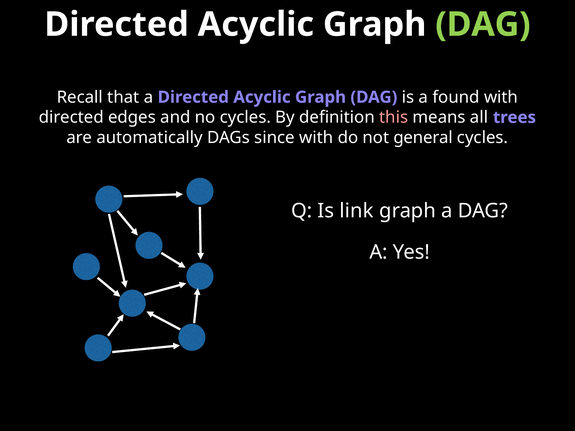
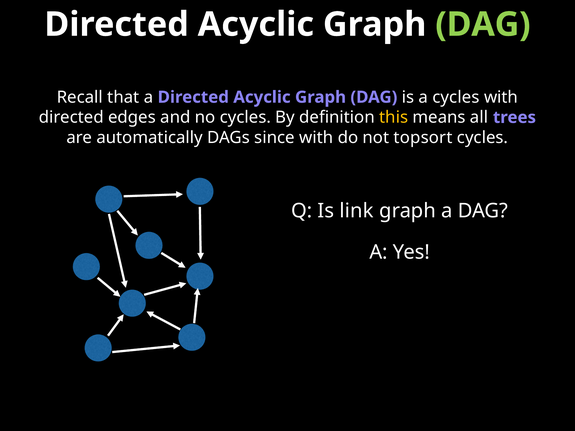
a found: found -> cycles (456, 97)
this colour: pink -> yellow (394, 117)
general: general -> topsort (423, 138)
